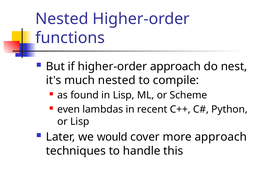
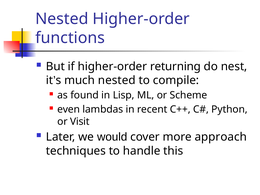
higher-order approach: approach -> returning (175, 66)
or Lisp: Lisp -> Visit (80, 122)
